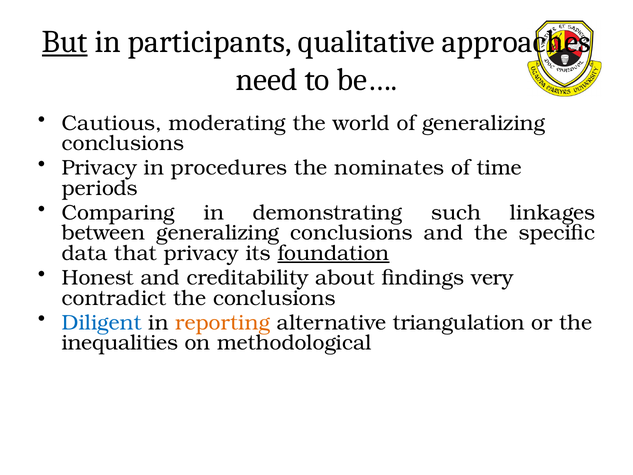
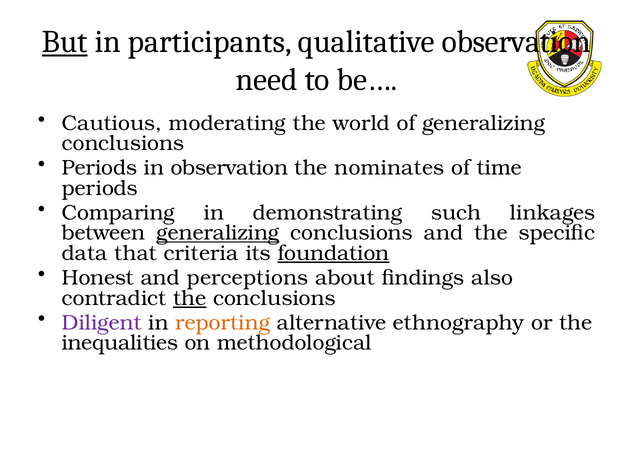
qualitative approaches: approaches -> observation (516, 42)
Privacy: Privacy -> Periods (99, 168)
in procedures: procedures -> observation (229, 168)
generalizing underline: none -> present (218, 233)
that privacy: privacy -> criteria (201, 253)
creditability: creditability -> perceptions (248, 278)
very: very -> also (492, 278)
the underline: none -> present (190, 298)
Diligent colour: blue -> purple (102, 322)
triangulation: triangulation -> ethnography (459, 322)
